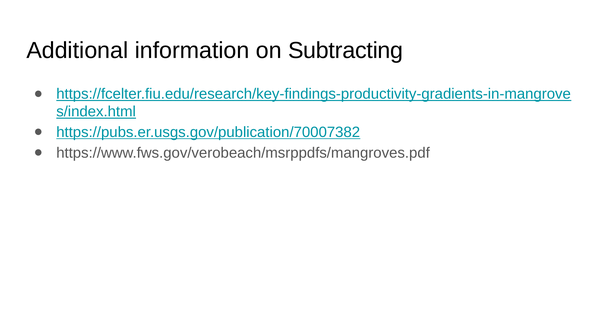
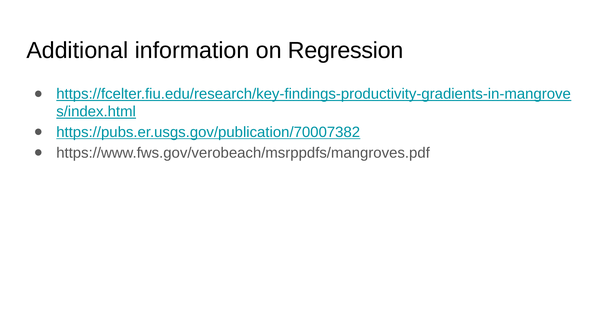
Subtracting: Subtracting -> Regression (346, 51)
